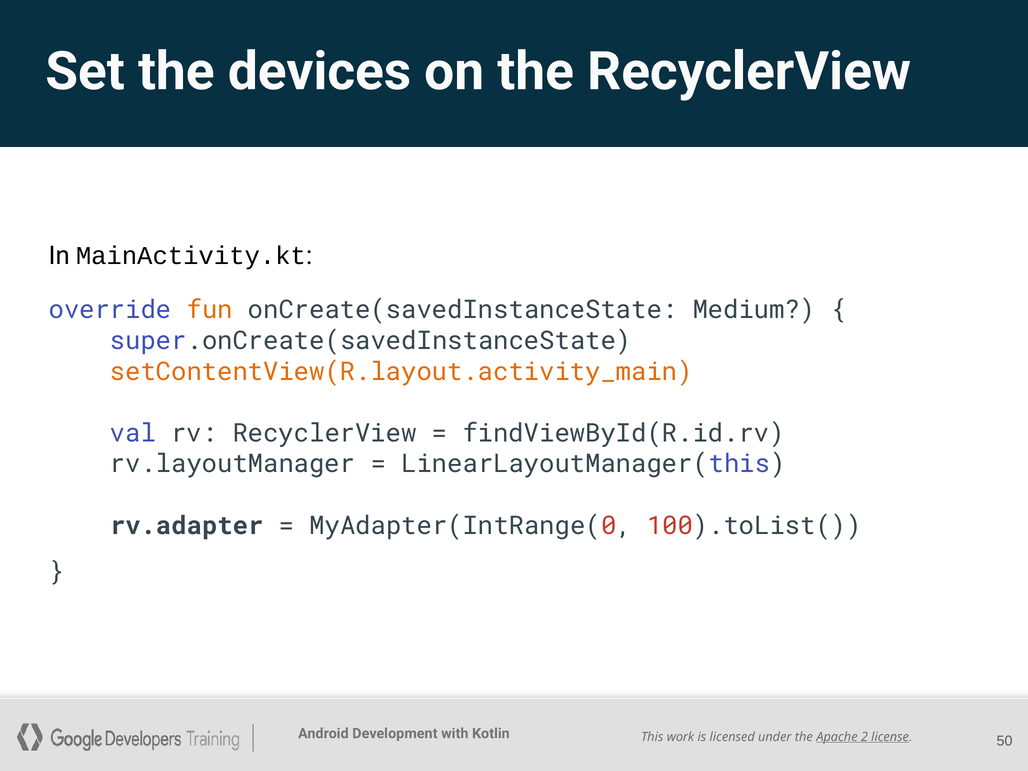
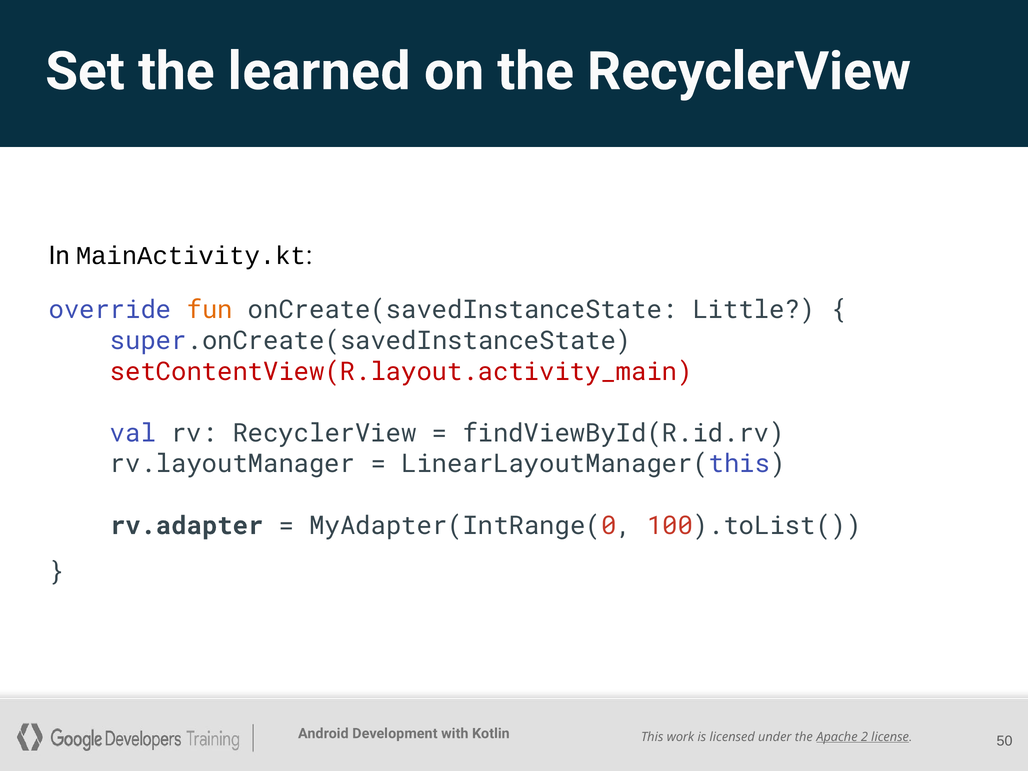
devices: devices -> learned (319, 72)
Medium: Medium -> Little (754, 310)
setContentView(R.layout.activity_main colour: orange -> red (401, 372)
